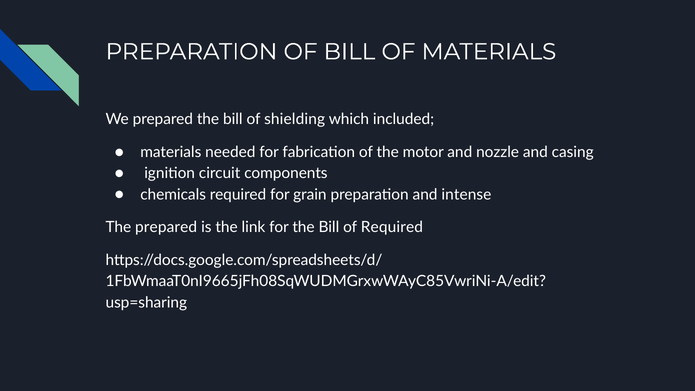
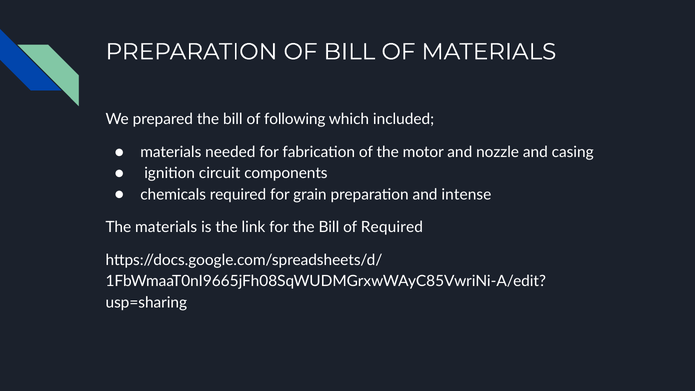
shielding: shielding -> following (295, 119)
The prepared: prepared -> materials (166, 227)
